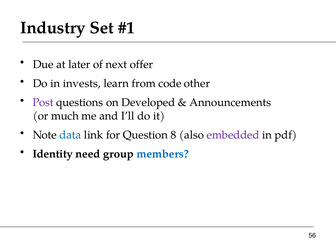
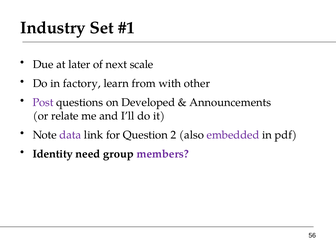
offer: offer -> scale (142, 64)
invests: invests -> factory (82, 83)
code: code -> with (170, 83)
much: much -> relate (65, 116)
data colour: blue -> purple (70, 135)
8: 8 -> 2 (173, 135)
members colour: blue -> purple (163, 154)
